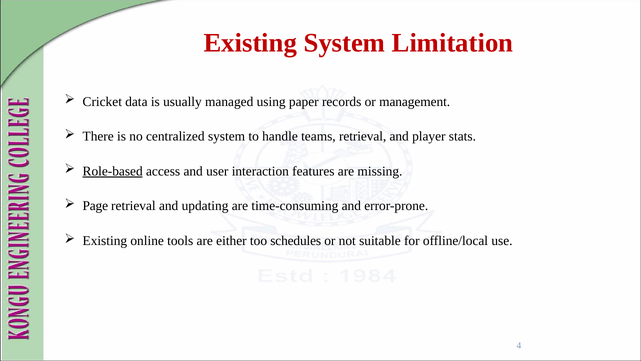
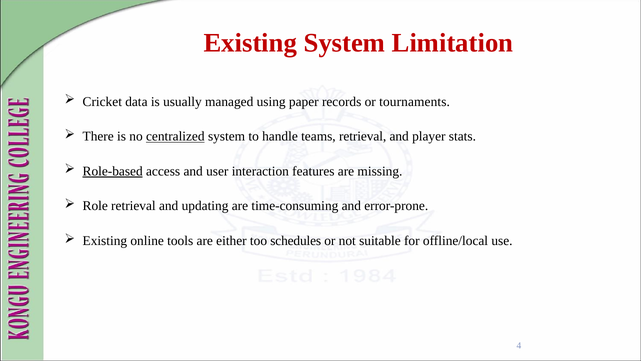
management: management -> tournaments (415, 102)
centralized underline: none -> present (175, 136)
Page: Page -> Role (95, 206)
